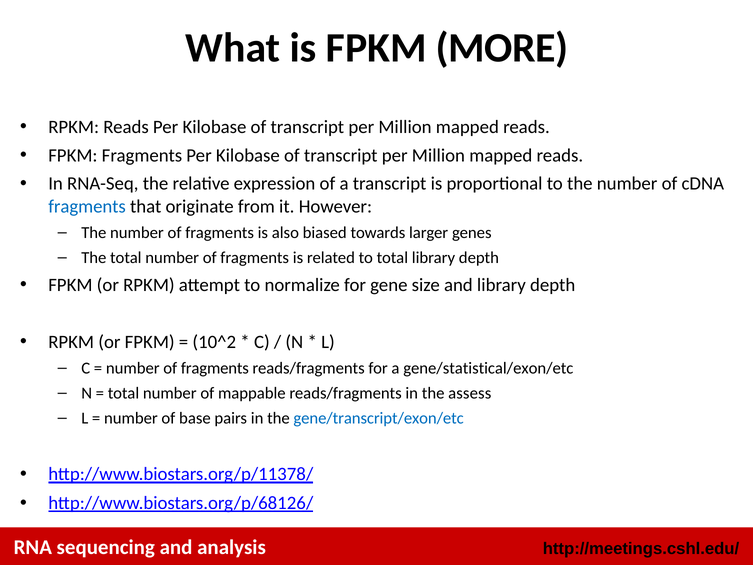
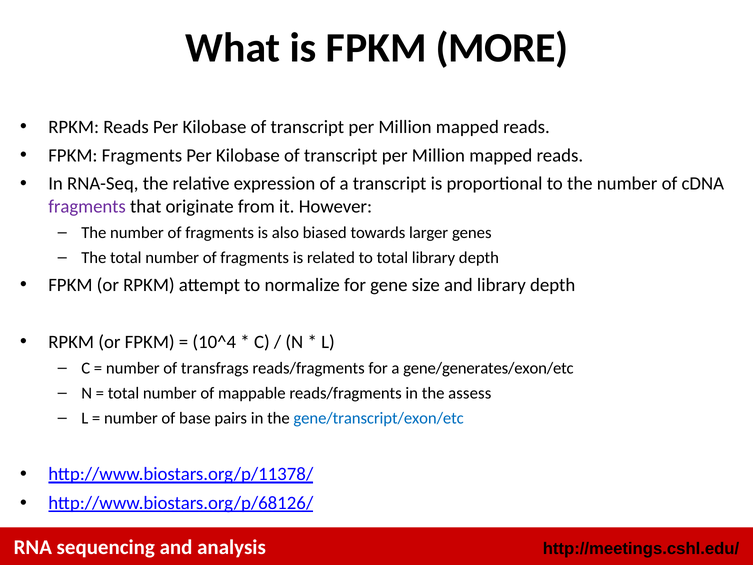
fragments colour: blue -> purple (87, 206)
10^2: 10^2 -> 10^4 (214, 342)
fragments: fragments -> transfrags (215, 368)
gene/statistical/exon/etc: gene/statistical/exon/etc -> gene/generates/exon/etc (488, 368)
